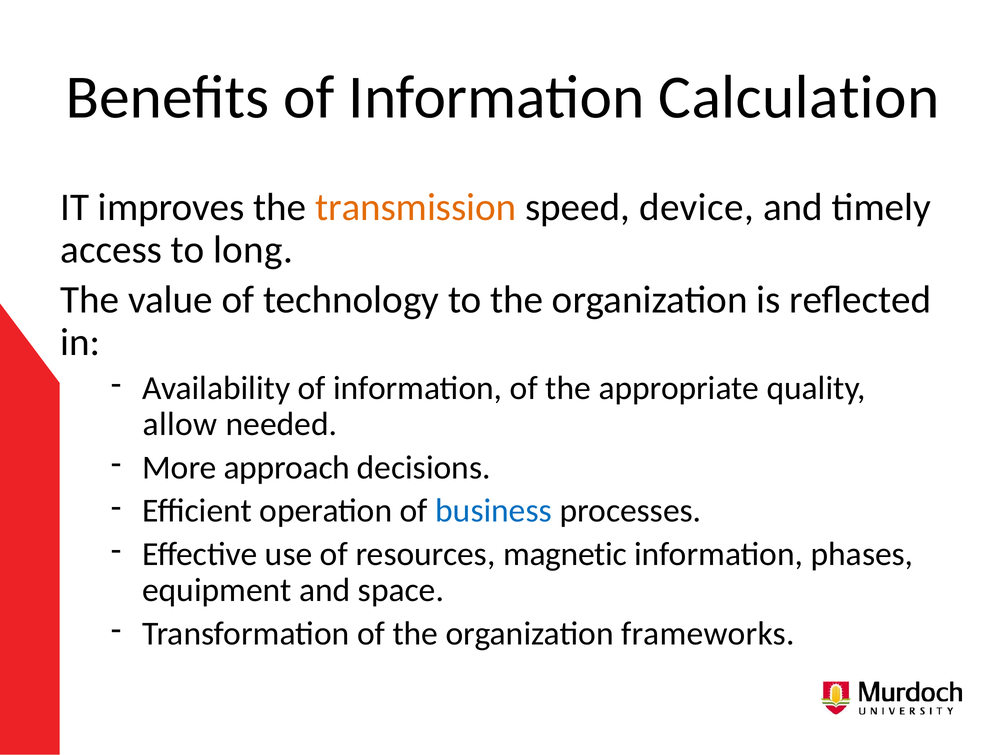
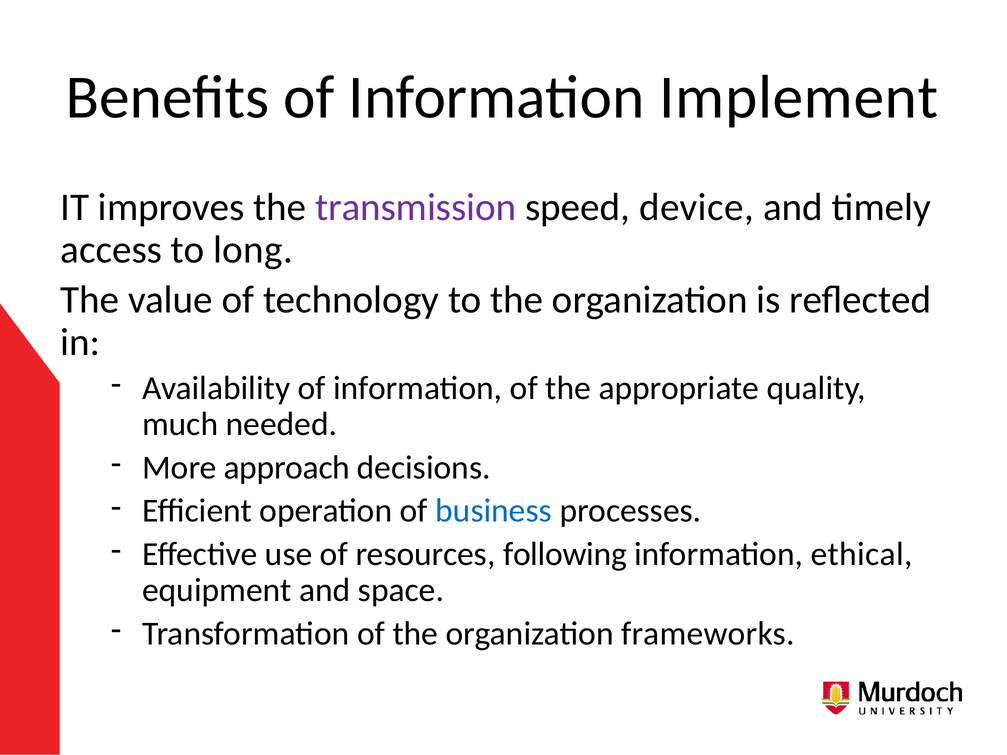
Calculation: Calculation -> Implement (799, 97)
transmission colour: orange -> purple (416, 208)
allow: allow -> much (180, 424)
magnetic: magnetic -> following (565, 554)
phases: phases -> ethical (862, 554)
